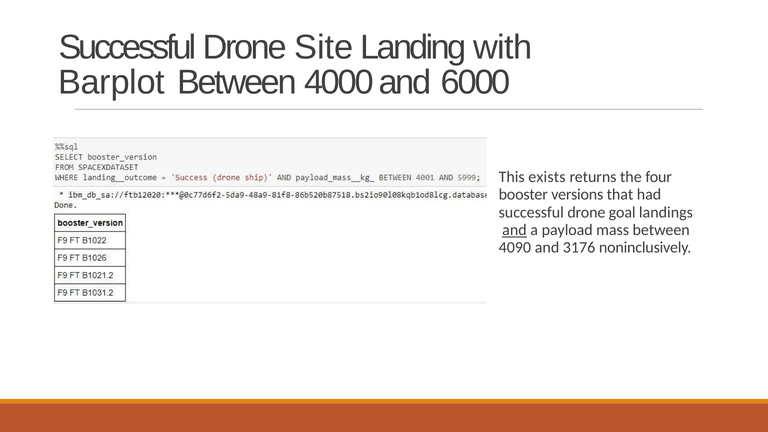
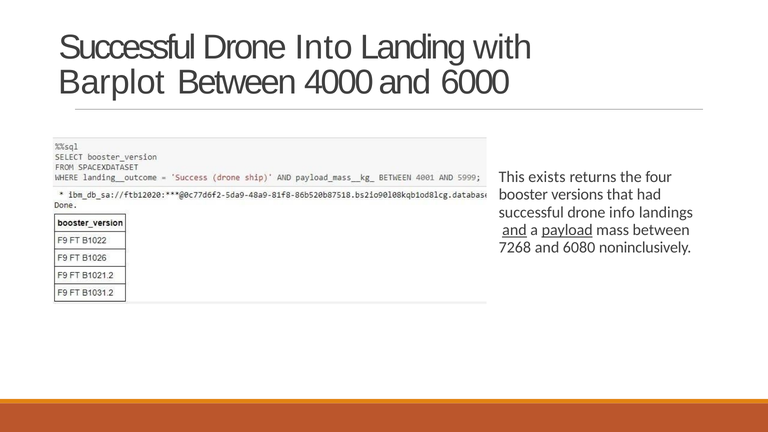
Site: Site -> Into (324, 47)
goal: goal -> info (622, 212)
payload underline: none -> present (567, 230)
4090: 4090 -> 7268 (515, 248)
3176: 3176 -> 6080 (579, 248)
